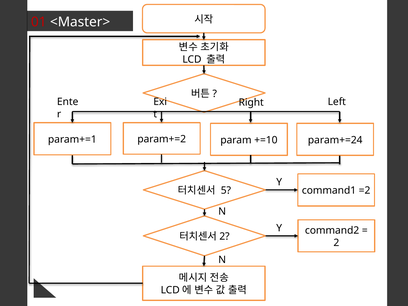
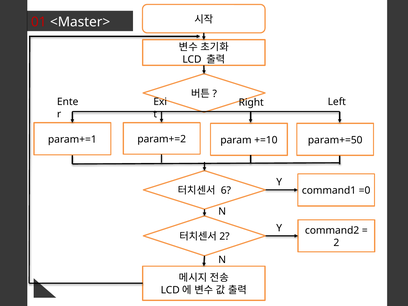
param+=24: param+=24 -> param+=50 (335, 140)
5: 5 -> 6 (226, 191)
=2: =2 -> =0 (365, 191)
